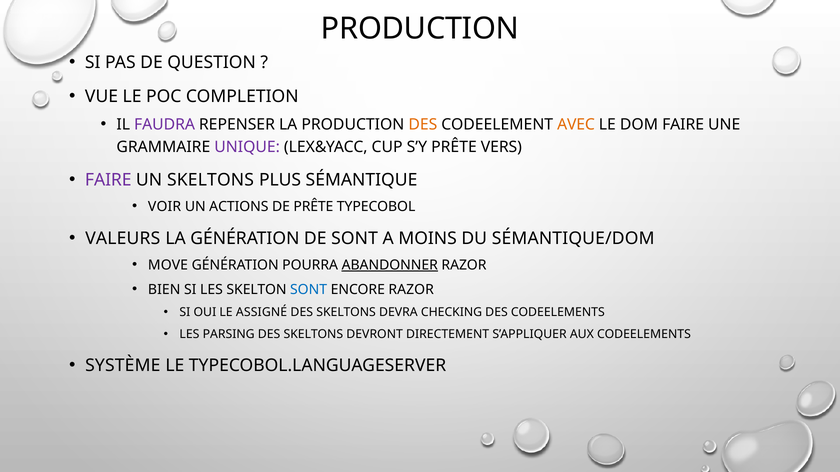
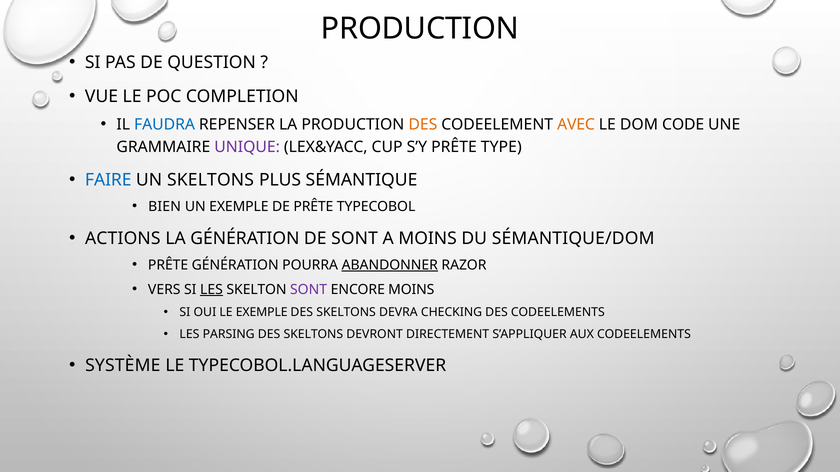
FAUDRA colour: purple -> blue (165, 125)
DOM FAIRE: FAIRE -> CODE (683, 125)
VERS: VERS -> TYPE (501, 147)
FAIRE colour: purple -> blue (108, 180)
VOIR: VOIR -> BIEN (165, 207)
UN ACTIONS: ACTIONS -> EXEMPLE (239, 207)
VALEURS: VALEURS -> ACTIONS (123, 239)
MOVE: MOVE -> PRÊTE (168, 265)
BIEN: BIEN -> VERS (164, 290)
LES underline: none -> present (212, 290)
SONT colour: blue -> purple (309, 290)
ENCORE RAZOR: RAZOR -> MOINS (411, 290)
LE ASSIGNÉ: ASSIGNÉ -> EXEMPLE (262, 313)
